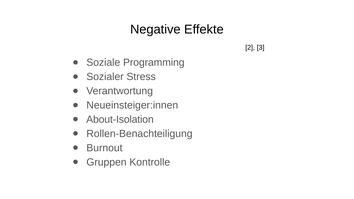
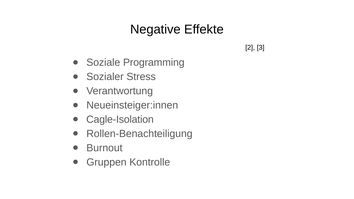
About-Isolation: About-Isolation -> Cagle-Isolation (120, 120)
